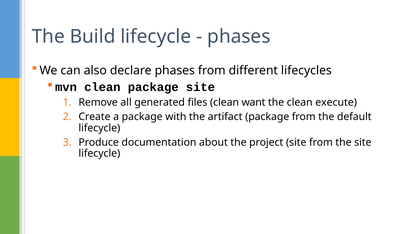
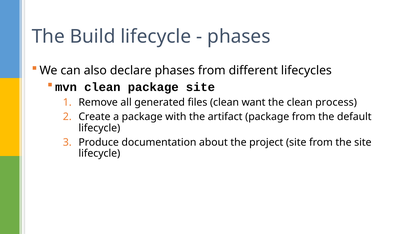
execute: execute -> process (336, 102)
